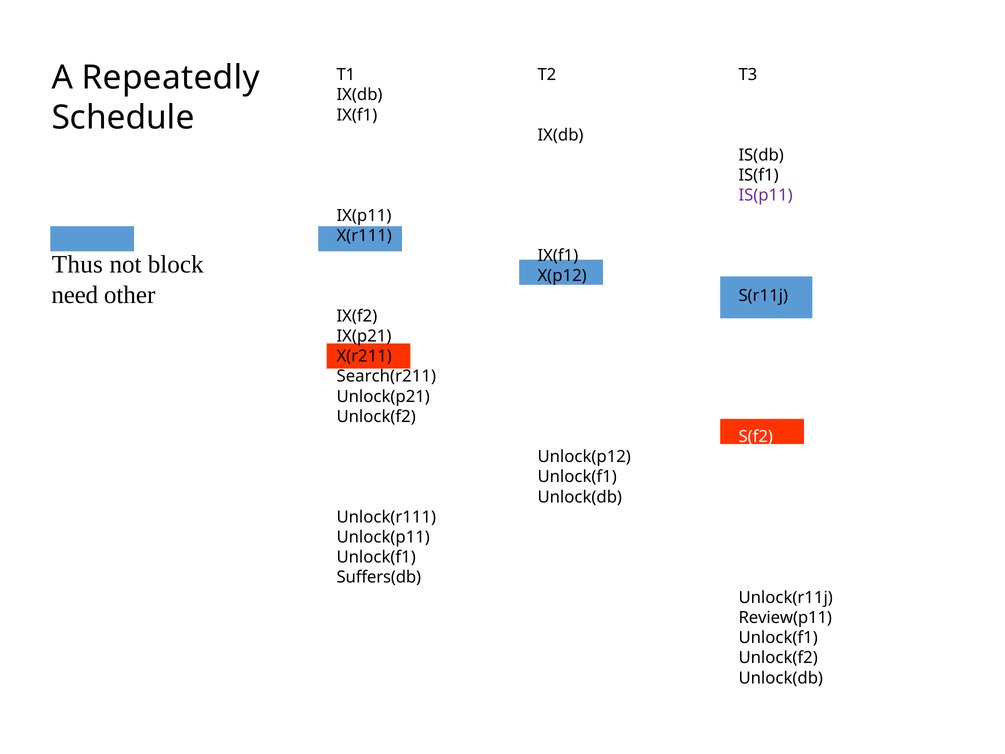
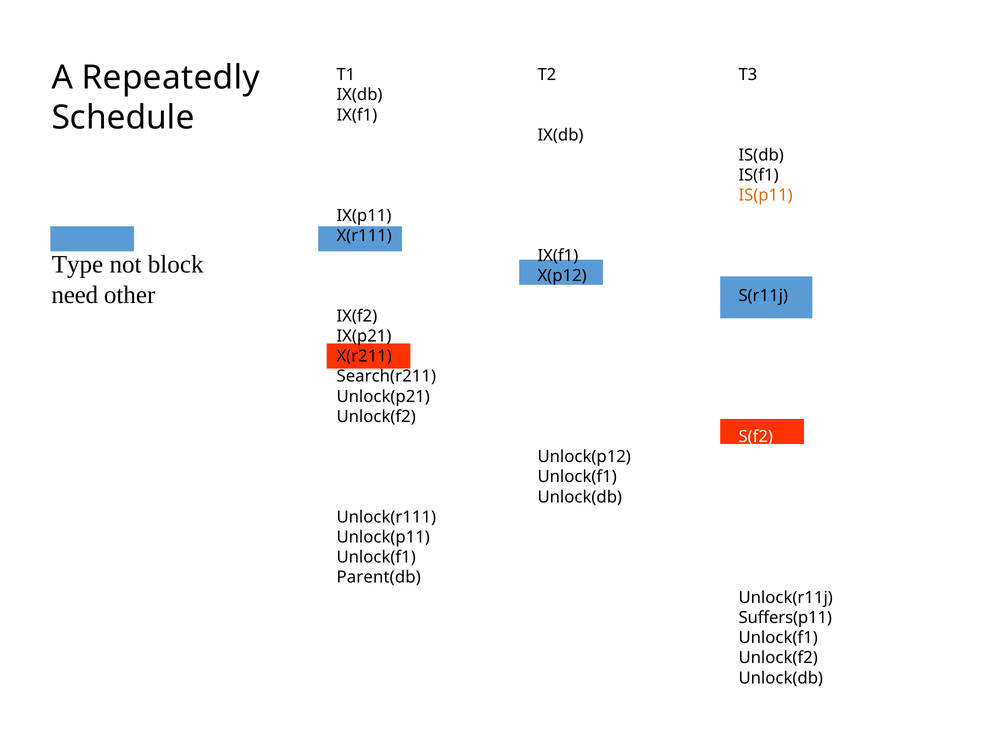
IS(p11 colour: purple -> orange (766, 195)
Thus: Thus -> Type (77, 265)
Suffers(db: Suffers(db -> Parent(db (379, 577)
Review(p11: Review(p11 -> Suffers(p11 (785, 617)
